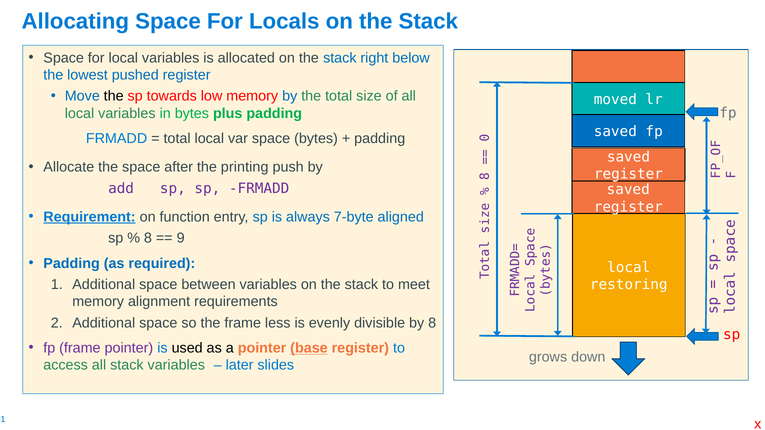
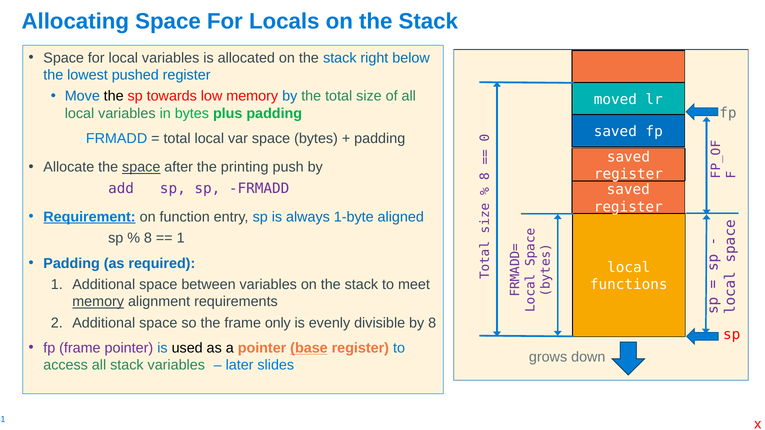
space underline: none -> present (141, 167)
7-byte: 7-byte -> 1-byte (354, 217)
9: 9 -> 1 (181, 238)
restoring: restoring -> functions (629, 285)
memory underline: none -> present (98, 302)
less: less -> only (278, 323)
